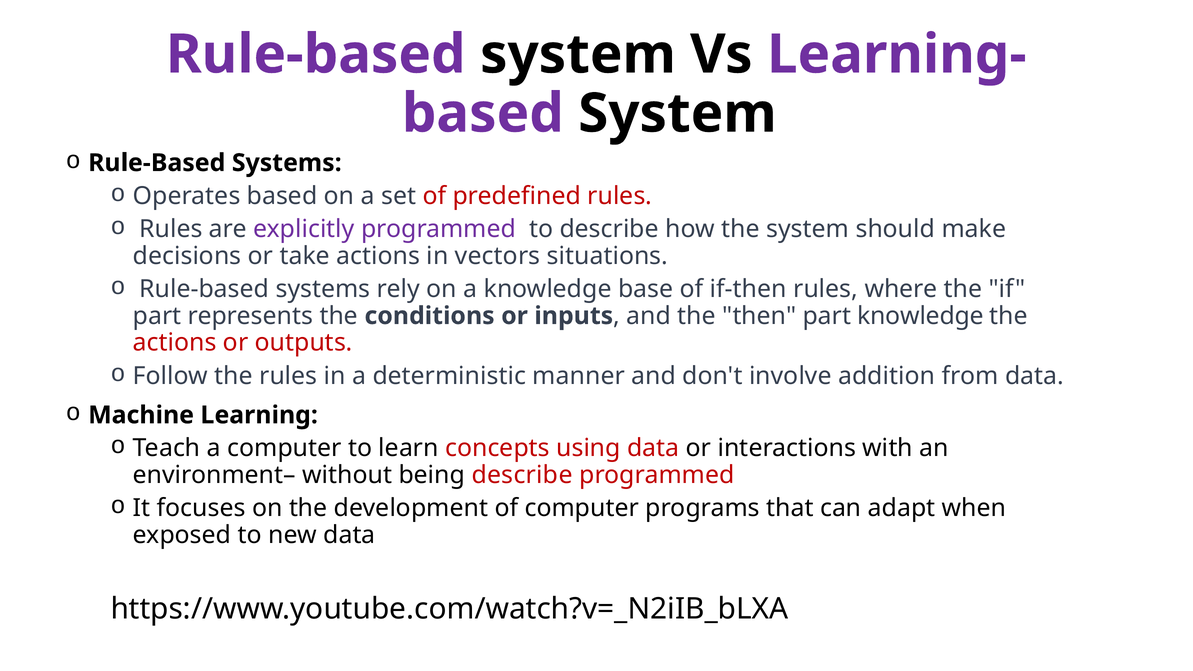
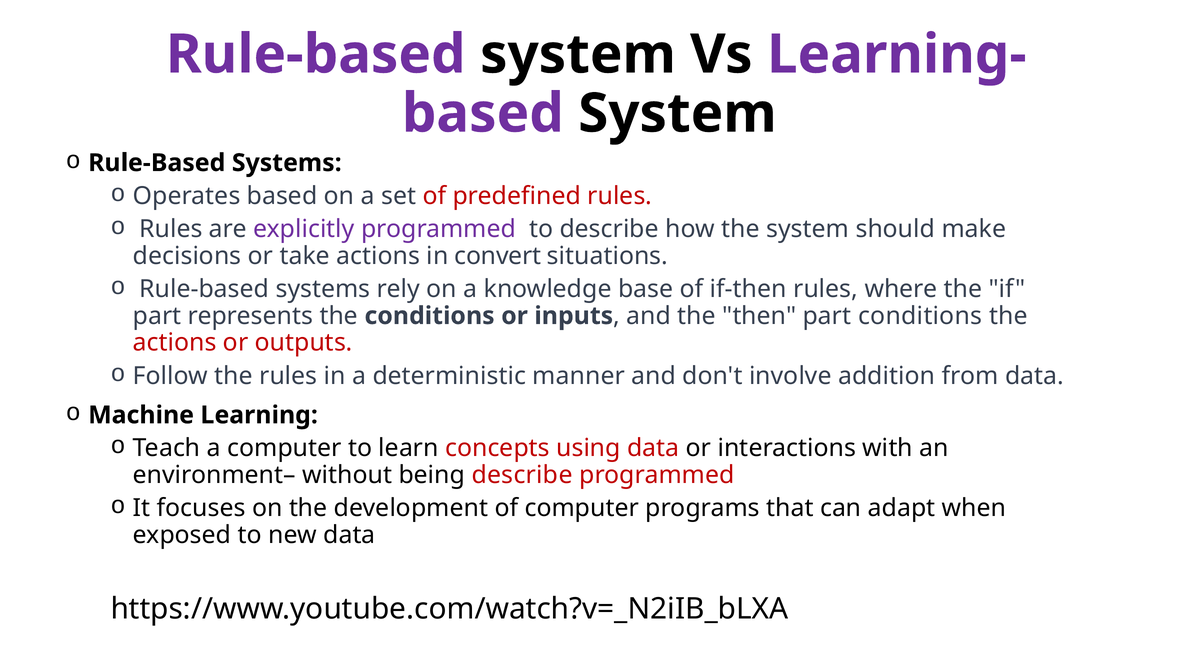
vectors: vectors -> convert (498, 256)
part knowledge: knowledge -> conditions (920, 316)
